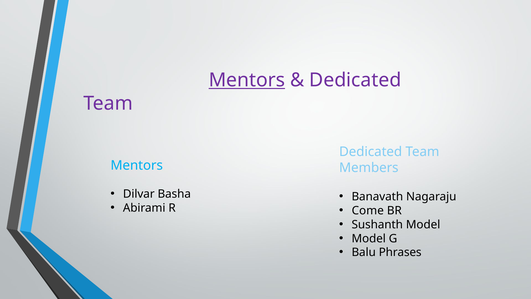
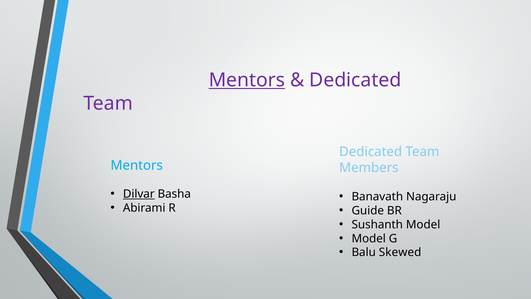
Dilvar underline: none -> present (139, 194)
Come: Come -> Guide (368, 210)
Phrases: Phrases -> Skewed (400, 252)
